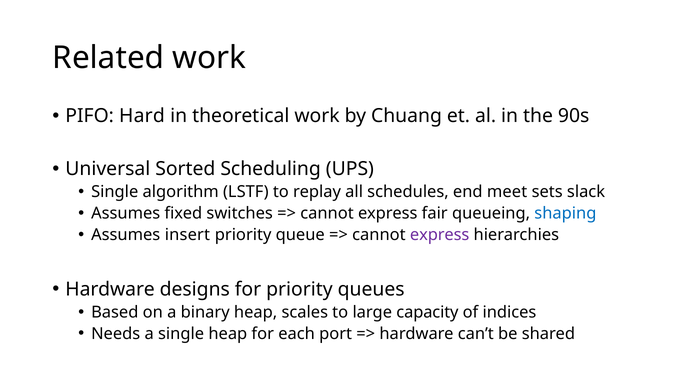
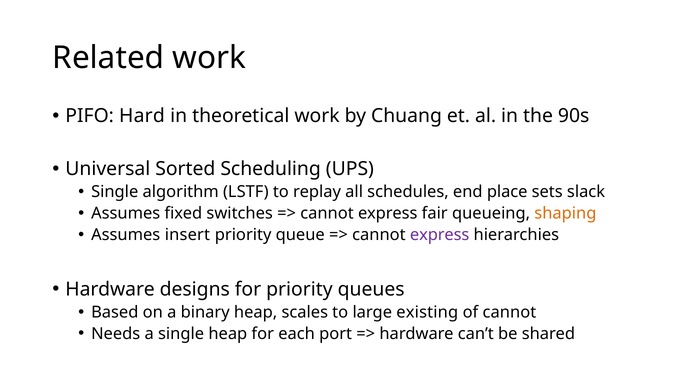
meet: meet -> place (507, 192)
shaping colour: blue -> orange (565, 213)
capacity: capacity -> existing (427, 312)
of indices: indices -> cannot (509, 312)
